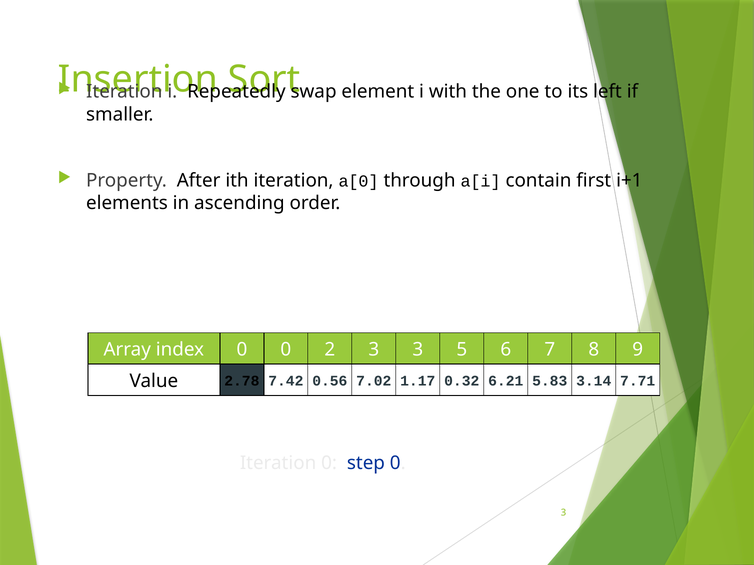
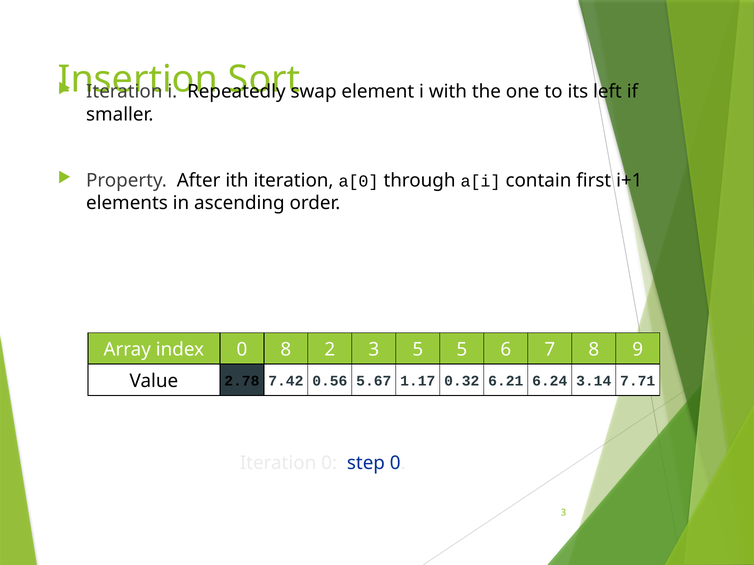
0 0: 0 -> 8 (286, 350)
3 3: 3 -> 5 (418, 350)
7.02: 7.02 -> 5.67 (374, 381)
5.83: 5.83 -> 6.24 (550, 381)
